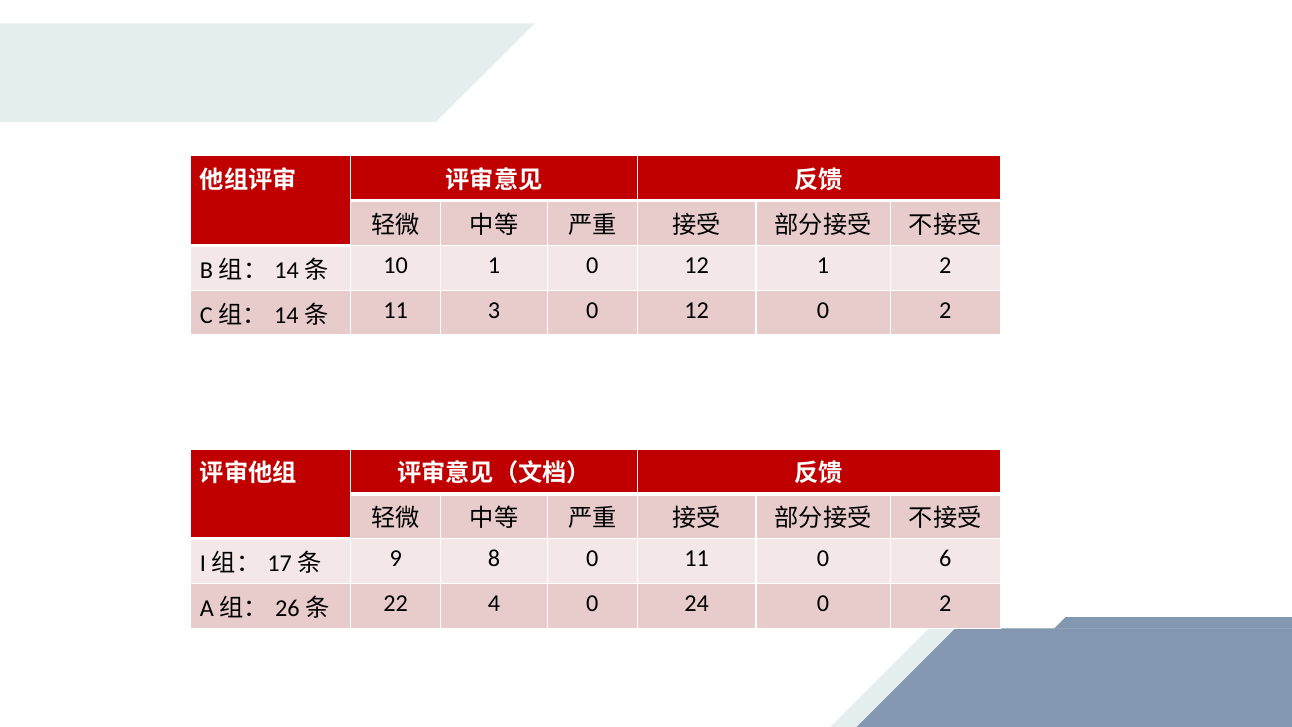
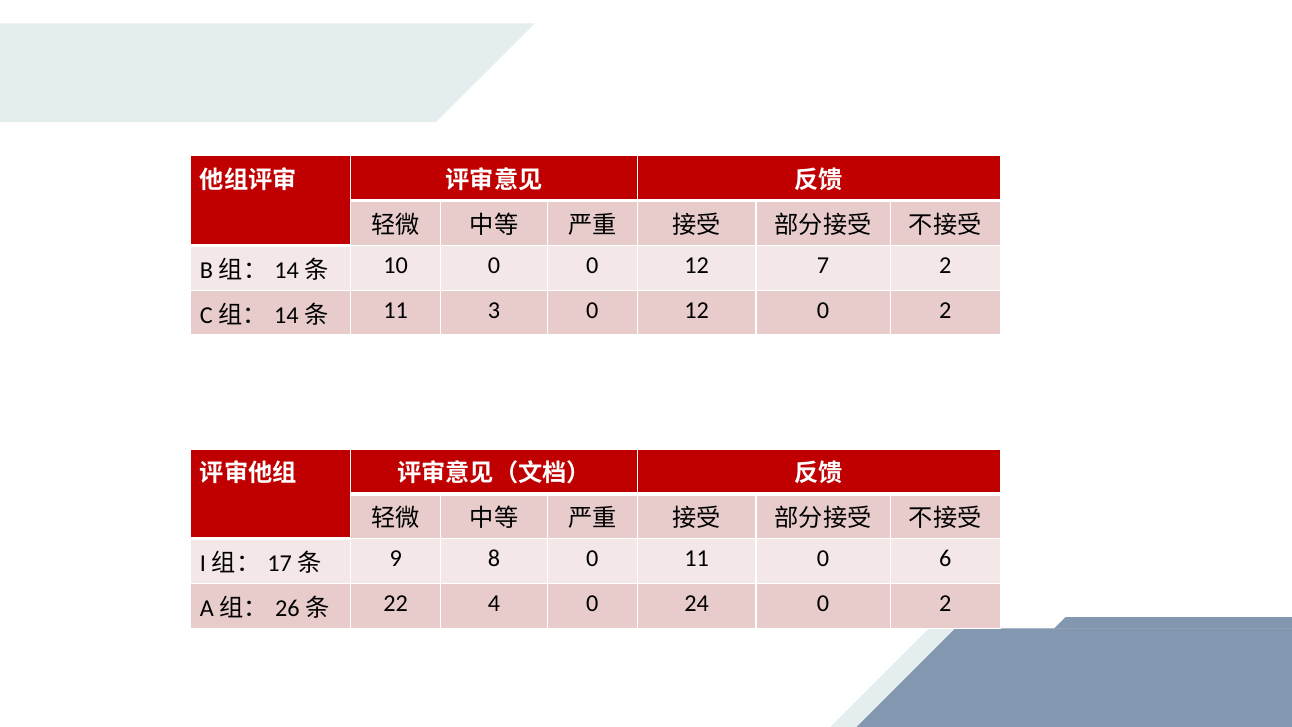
10 1: 1 -> 0 (494, 265)
12 1: 1 -> 7 (823, 265)
